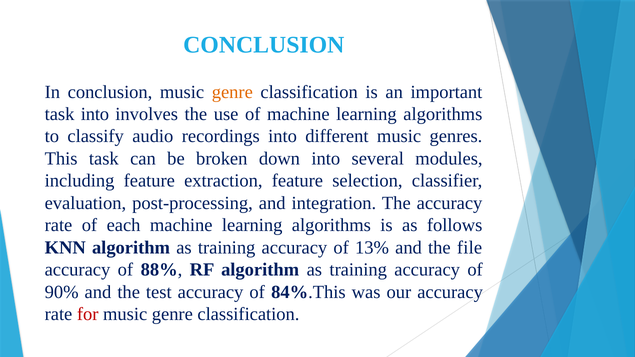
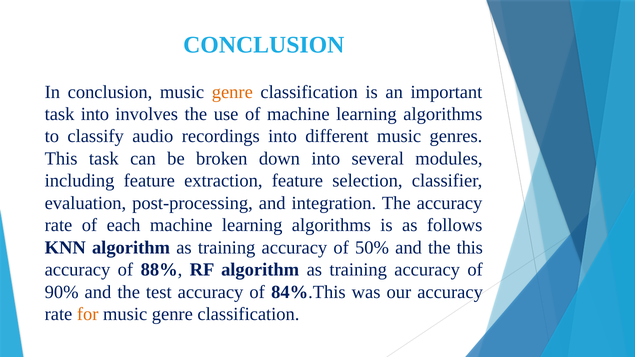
13%: 13% -> 50% (372, 248)
the file: file -> this (470, 248)
for colour: red -> orange (88, 314)
